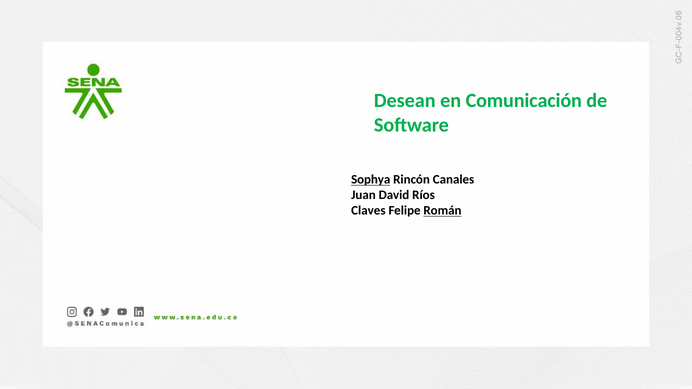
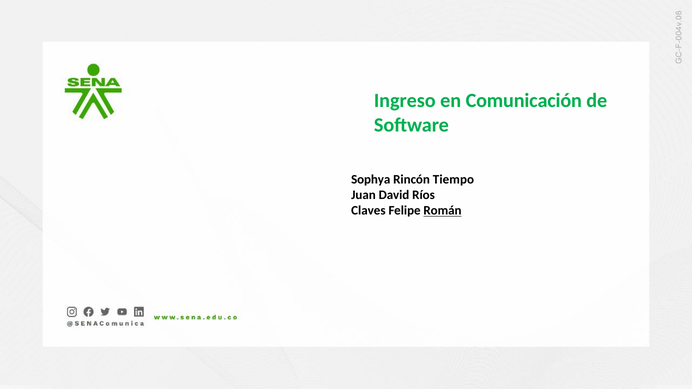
Desean: Desean -> Ingreso (405, 101)
Sophya underline: present -> none (371, 180)
Canales: Canales -> Tiempo (453, 180)
